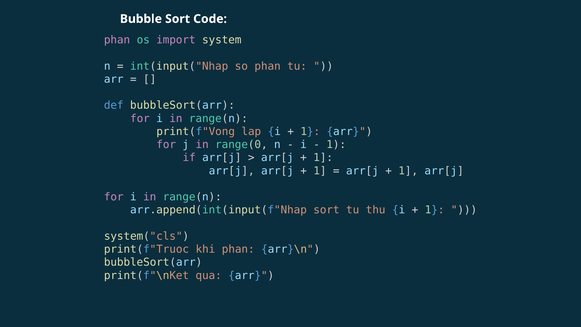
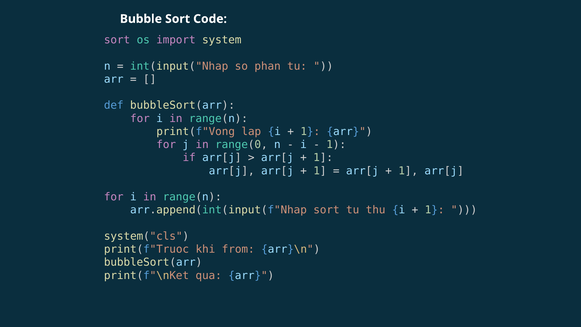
phan: phan -> sort (117, 40)
khi phan: phan -> from (238, 249)
